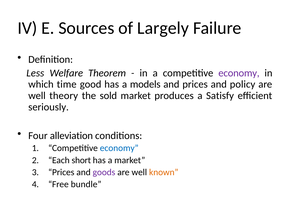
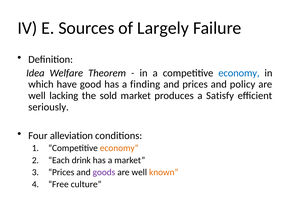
Less: Less -> Idea (35, 73)
economy colour: purple -> blue (239, 73)
time: time -> have (67, 84)
models: models -> finding (145, 84)
theory: theory -> lacking (64, 95)
economy colour: blue -> orange (119, 148)
short: short -> drink (81, 160)
bundle: bundle -> culture (86, 184)
